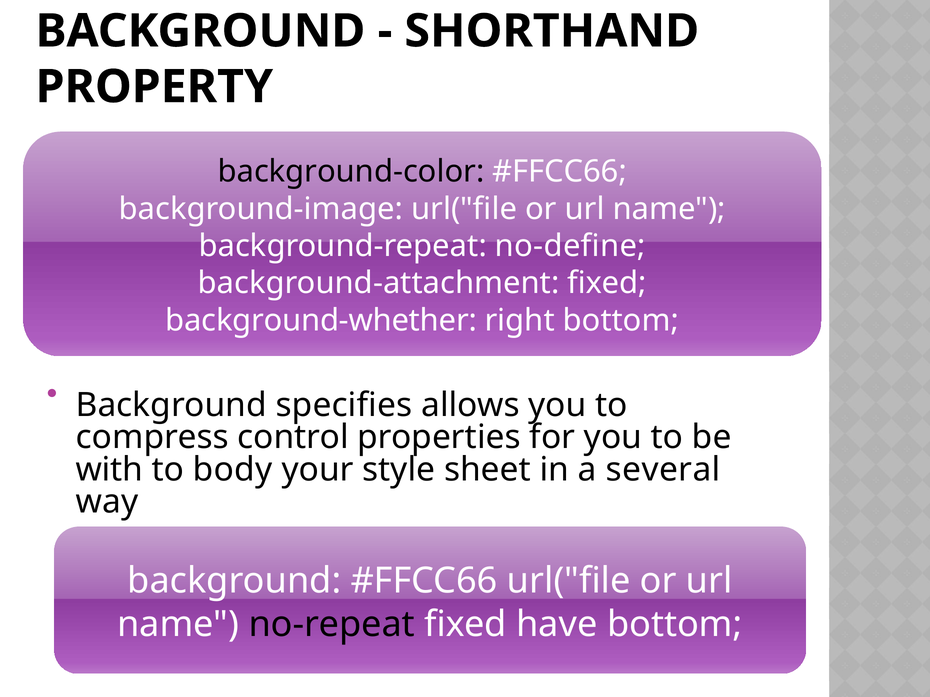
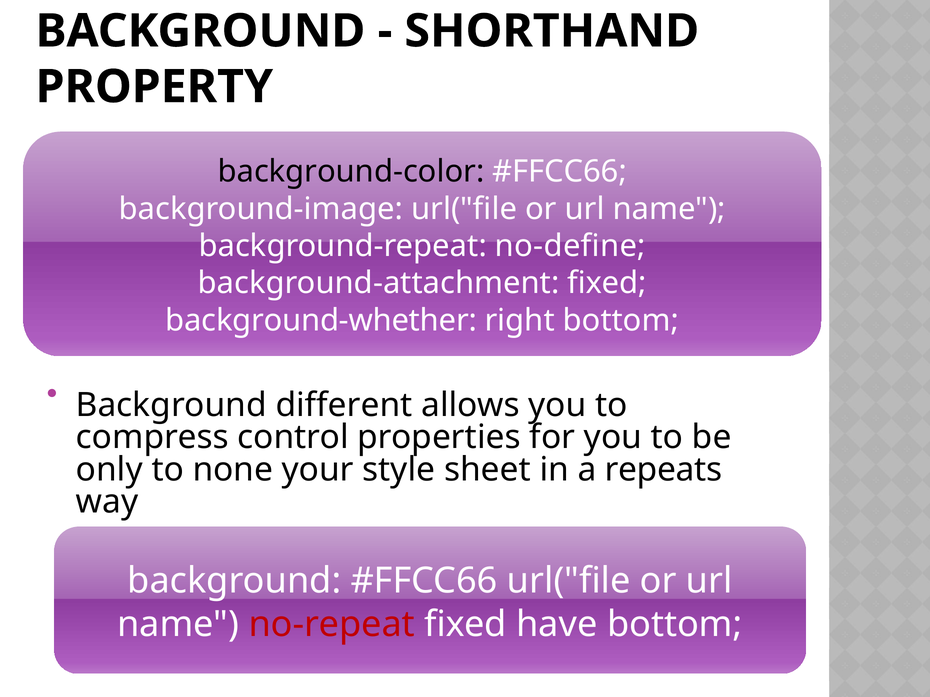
specifies: specifies -> different (344, 405)
with: with -> only (109, 470)
body: body -> none (233, 470)
several: several -> repeats (664, 470)
no-repeat colour: black -> red (332, 625)
